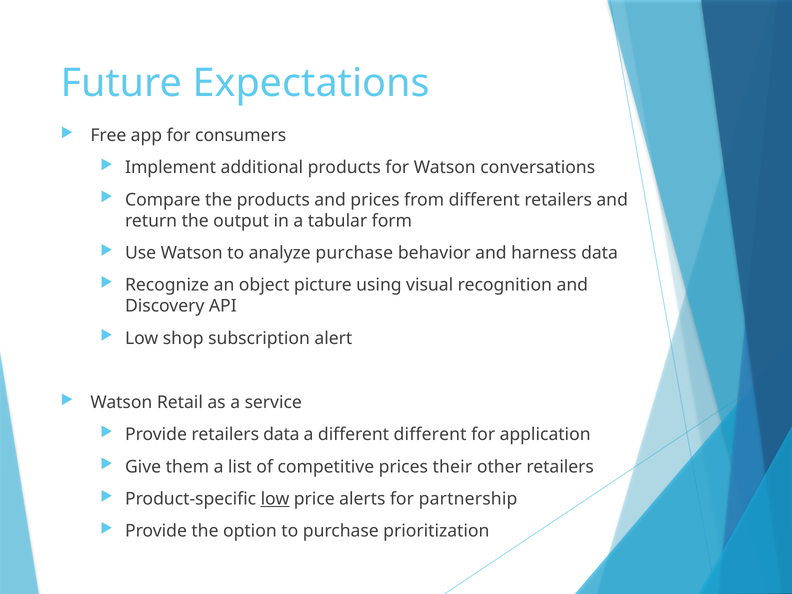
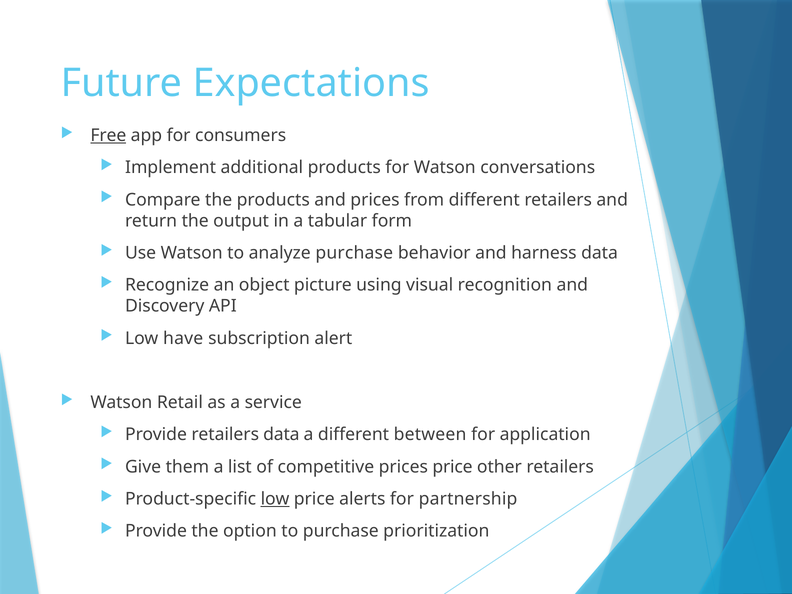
Free underline: none -> present (108, 136)
shop: shop -> have (183, 338)
different different: different -> between (430, 435)
prices their: their -> price (453, 467)
